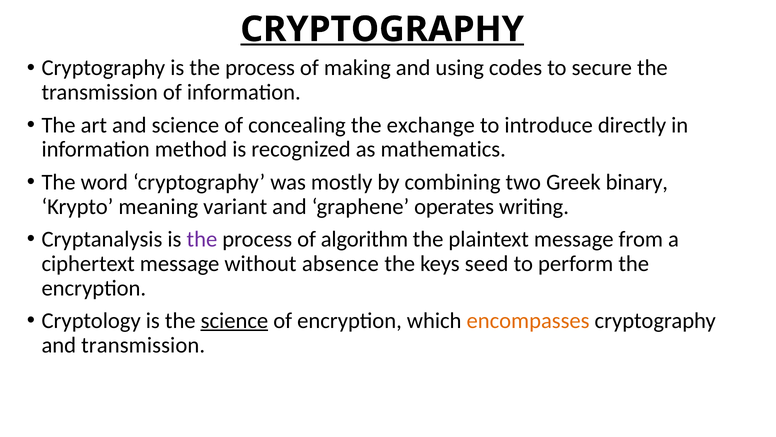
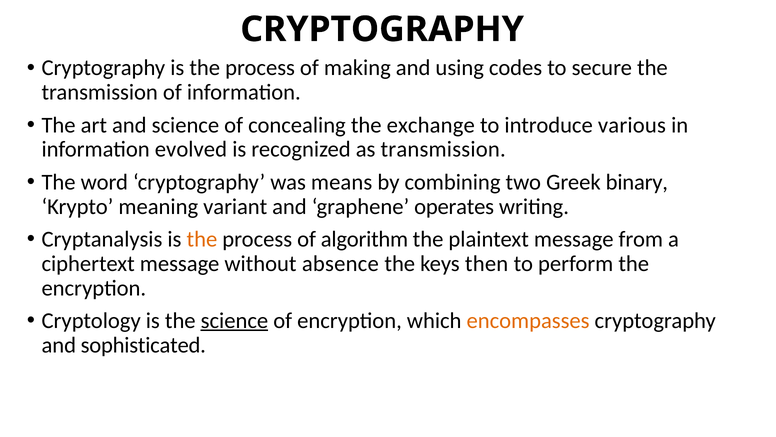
CRYPTOGRAPHY underline: present -> none (382, 29)
directly: directly -> various (632, 125)
method: method -> evolved (191, 149)
as mathematics: mathematics -> transmission (443, 149)
mostly: mostly -> means (342, 182)
the colour: purple -> orange (202, 239)
seed: seed -> then (487, 263)
and transmission: transmission -> sophisticated (143, 345)
